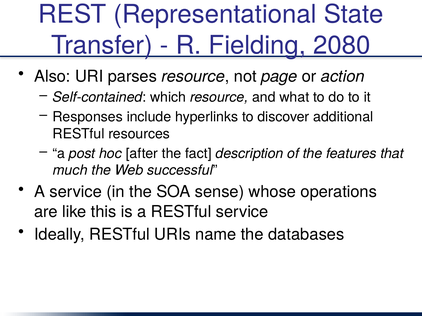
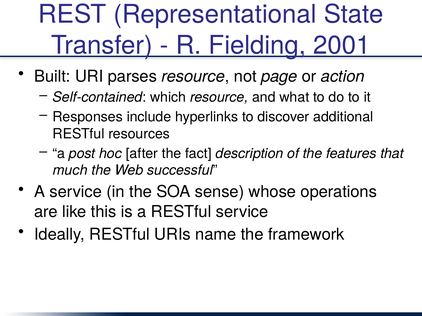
2080: 2080 -> 2001 (342, 45)
Also: Also -> Built (52, 76)
databases: databases -> framework (306, 235)
